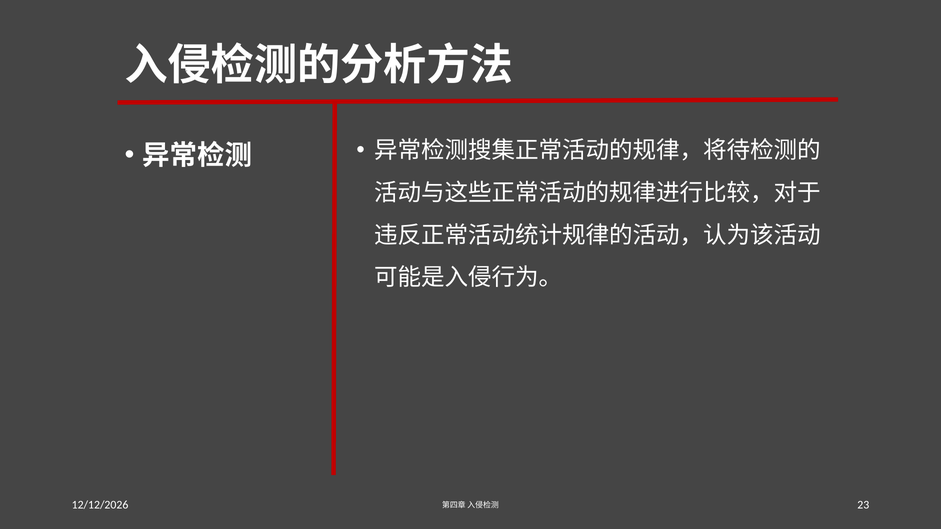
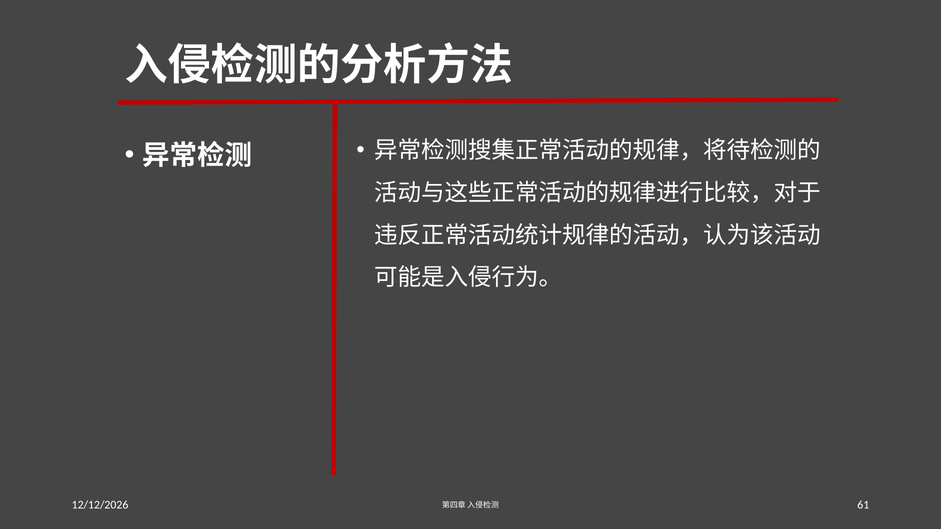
23: 23 -> 61 (863, 505)
